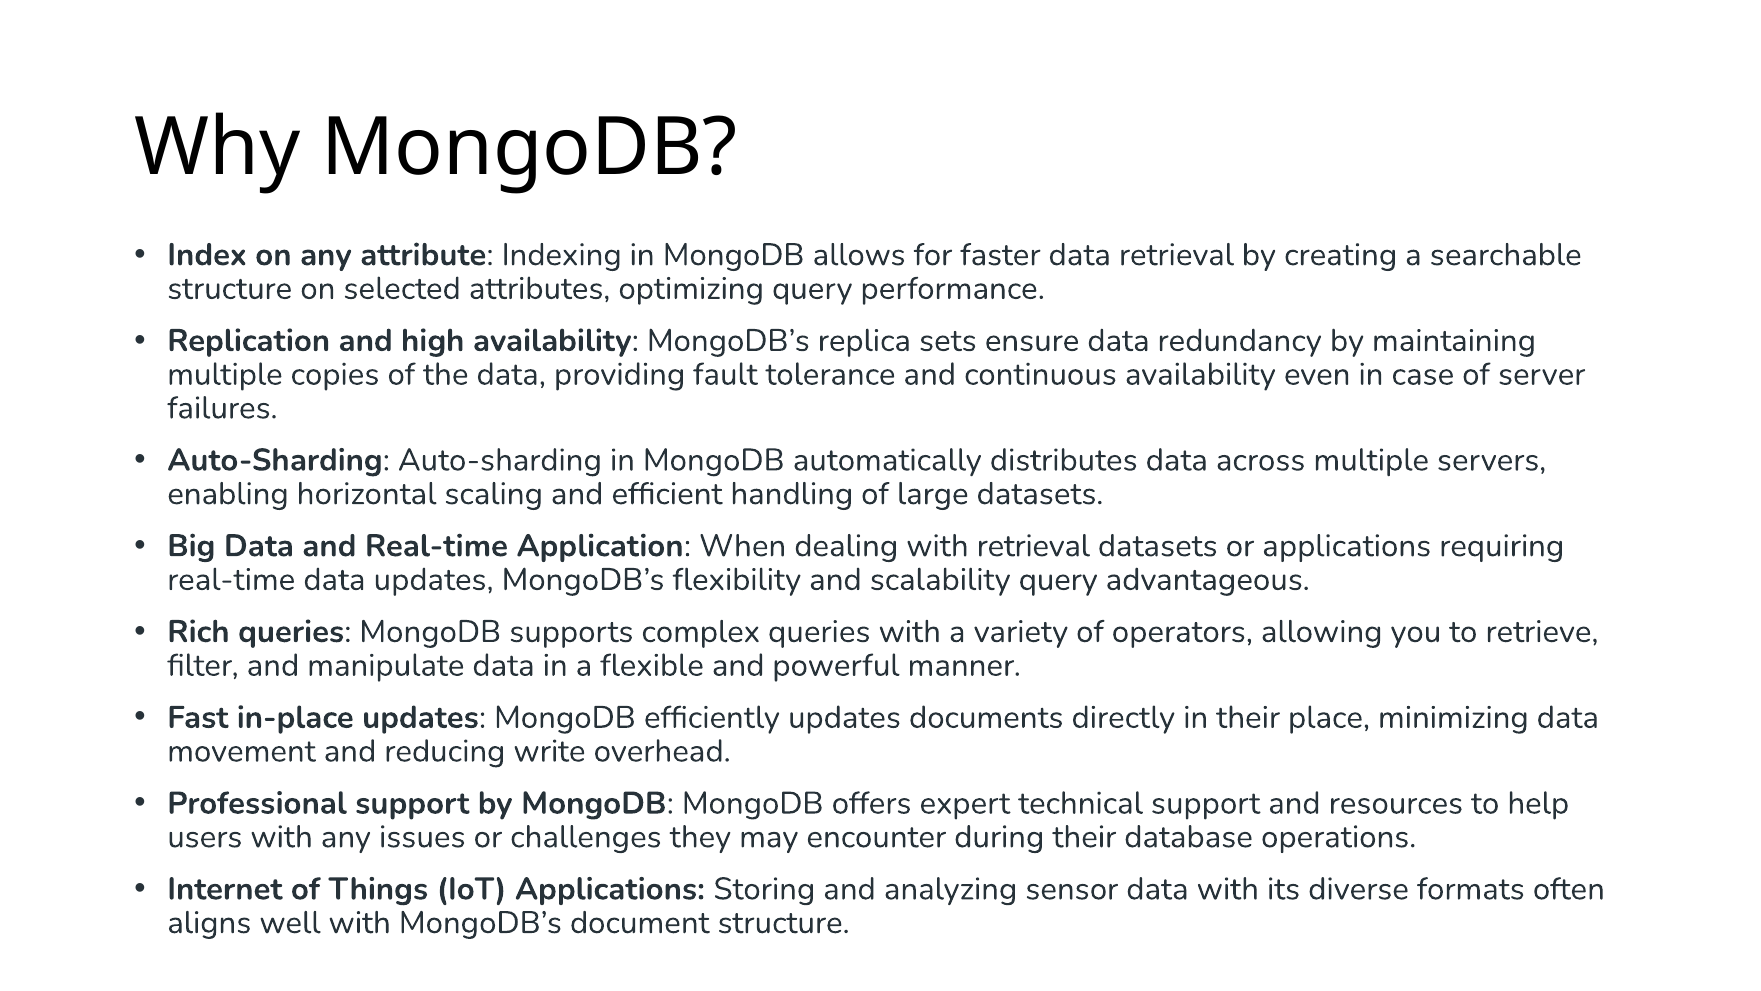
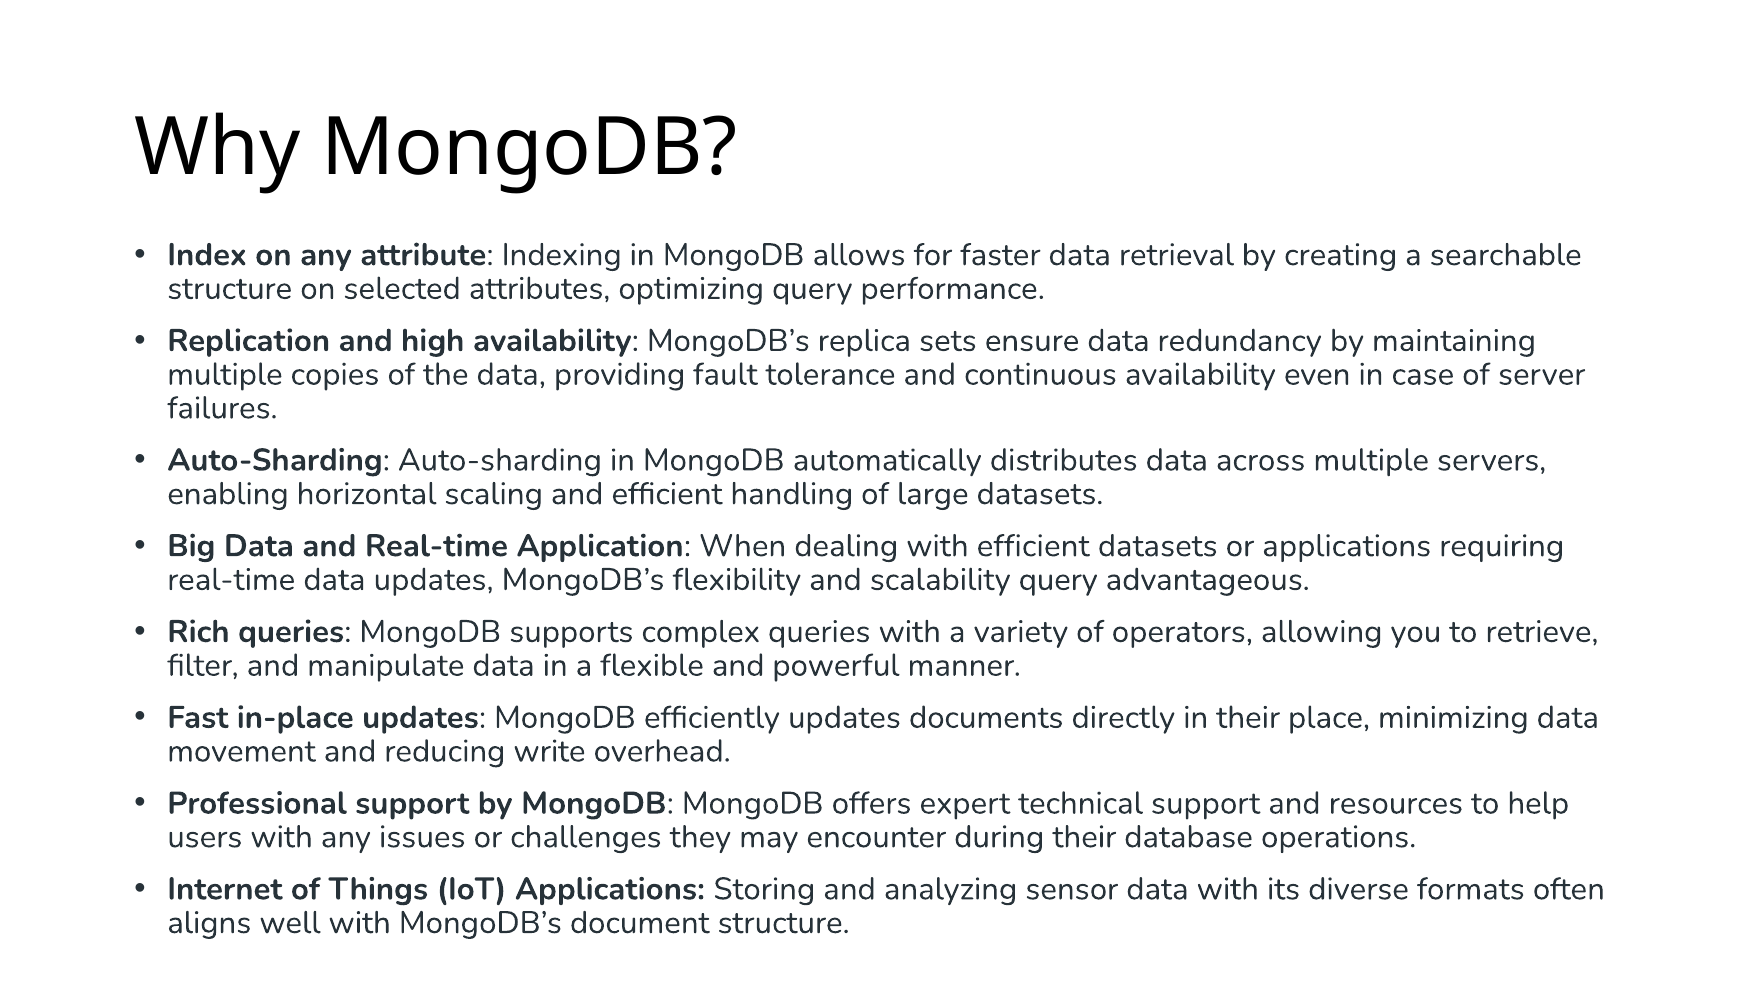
with retrieval: retrieval -> efficient (1033, 546)
